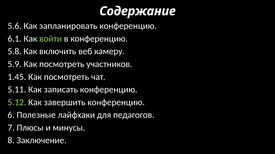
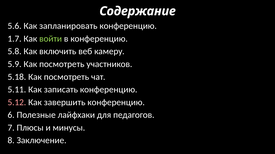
6.1: 6.1 -> 1.7 (15, 39)
1.45: 1.45 -> 5.18 (17, 77)
5.12 colour: light green -> pink (17, 103)
